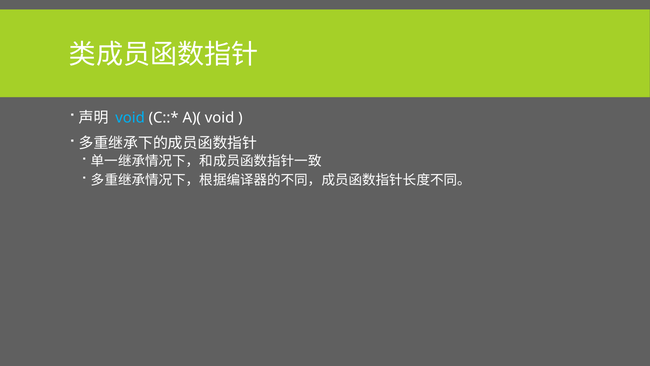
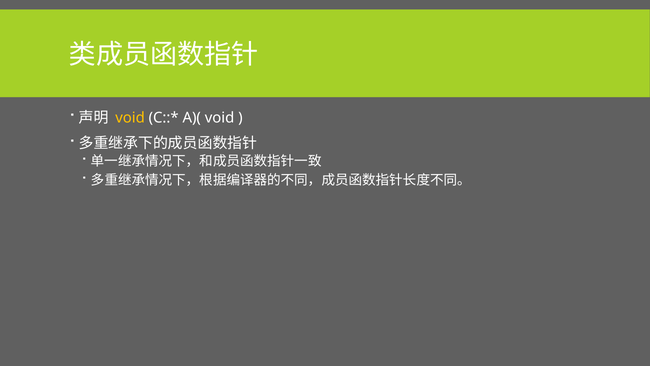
void colour: light blue -> yellow (130, 118)
